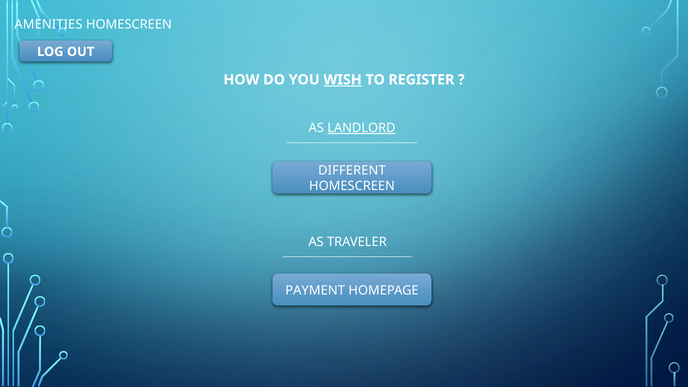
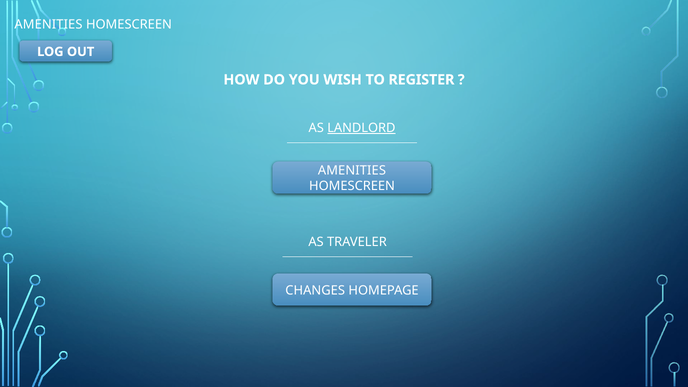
WISH underline: present -> none (343, 80)
DIFFERENT: DIFFERENT -> AMENITIES (352, 171)
PAYMENT: PAYMENT -> CHANGES (315, 290)
